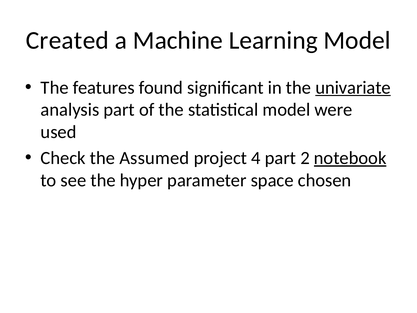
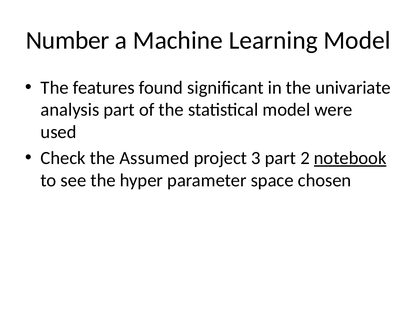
Created: Created -> Number (68, 40)
univariate underline: present -> none (353, 87)
4: 4 -> 3 (256, 158)
